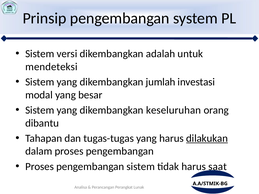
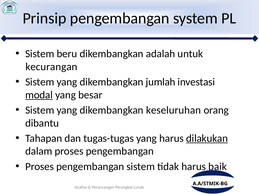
versi: versi -> beru (67, 54)
mendeteksi: mendeteksi -> kecurangan (51, 67)
modal underline: none -> present (39, 95)
saat: saat -> baik (218, 167)
